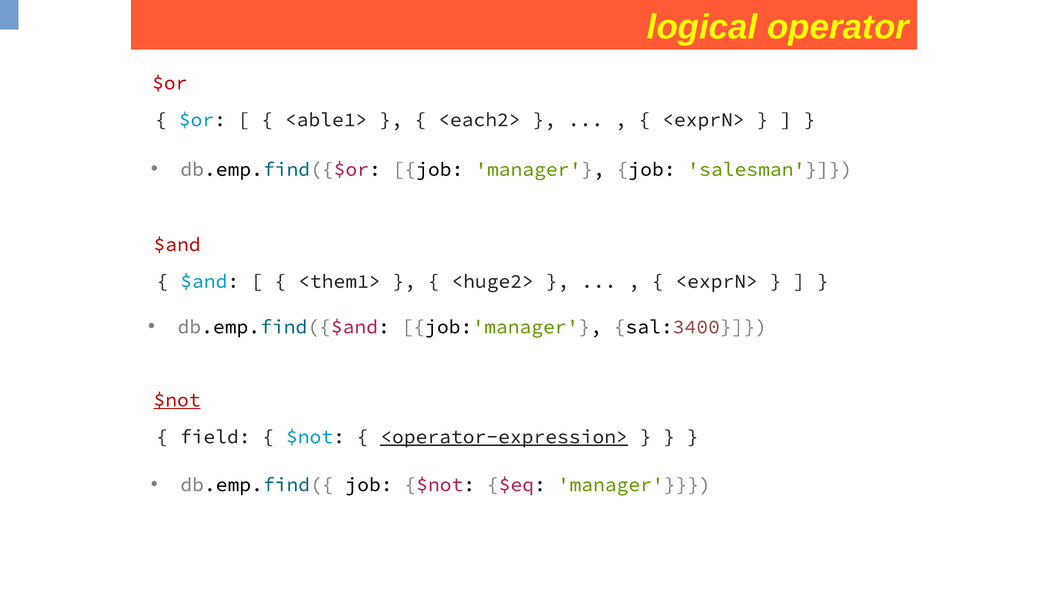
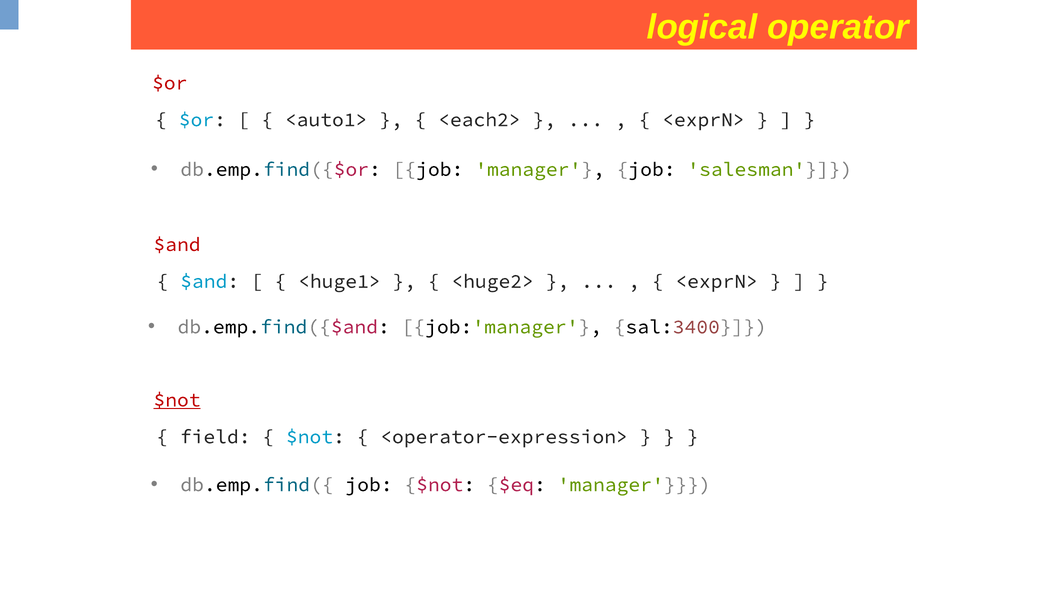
<able1>: <able1> -> <auto1> (326, 120)
<them1>: <them1> -> <huge1> (339, 282)
<operator-expression> underline: present -> none (504, 437)
